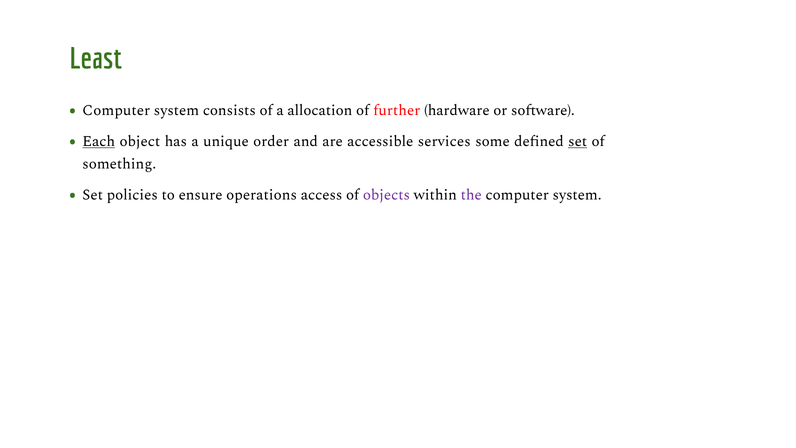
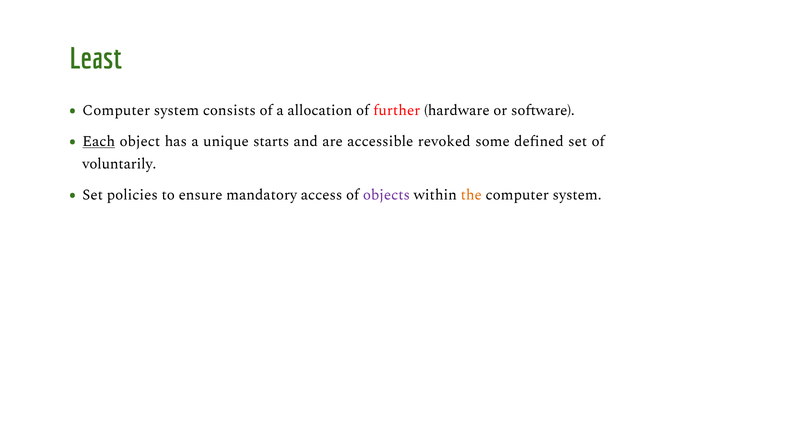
order: order -> starts (271, 141)
services: services -> revoked (444, 141)
set underline: present -> none (578, 141)
something: something -> voluntarily (119, 164)
operations: operations -> mandatory (262, 195)
the colour: purple -> orange (471, 195)
